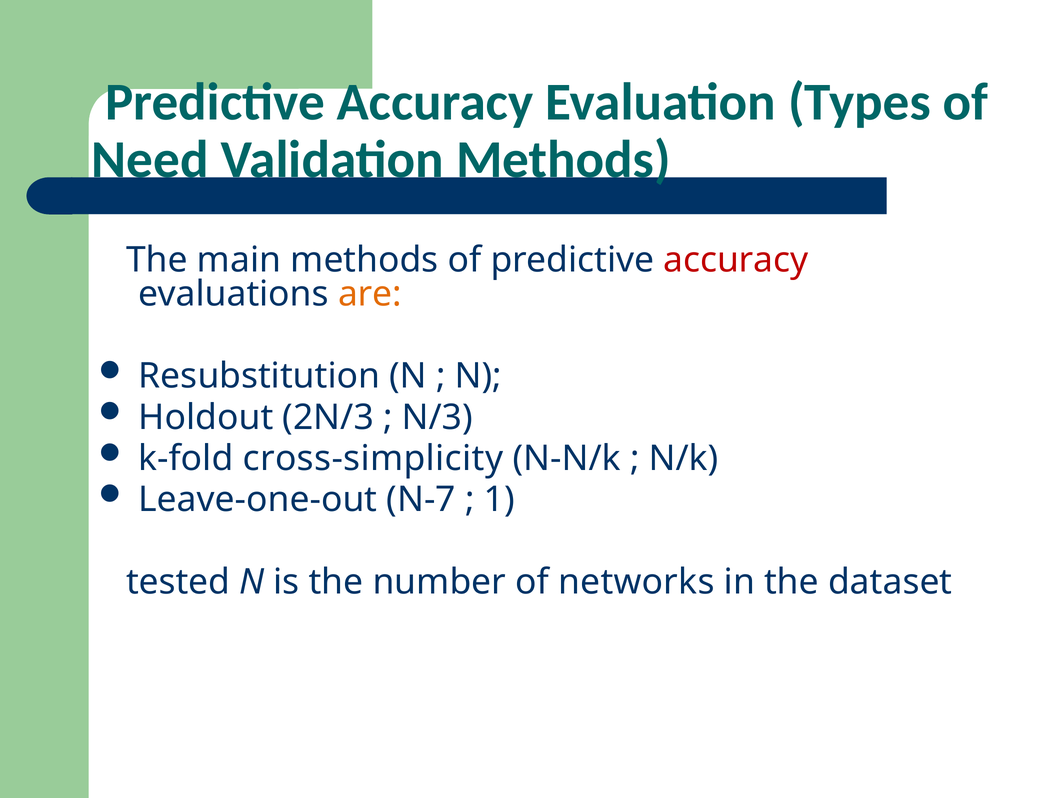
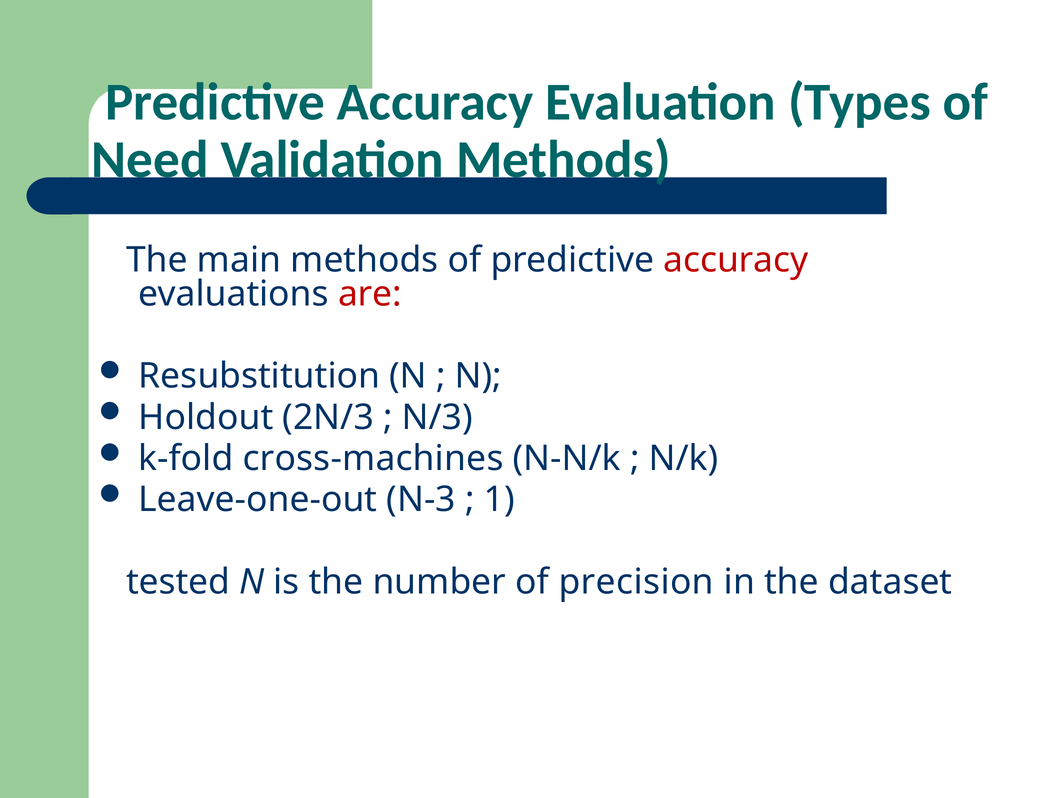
are colour: orange -> red (370, 294)
cross-simplicity: cross-simplicity -> cross-machines (373, 459)
N-7: N-7 -> N-3 (421, 500)
networks: networks -> precision (636, 582)
